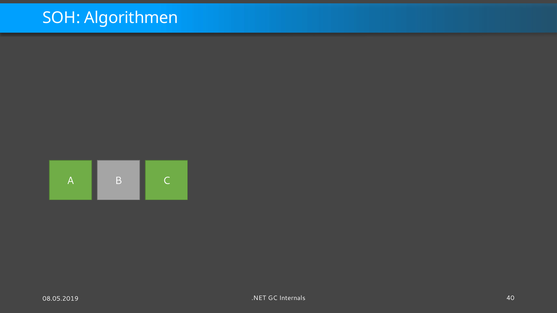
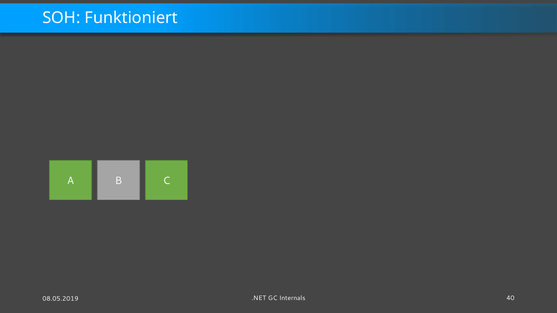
Algorithmen: Algorithmen -> Funktioniert (131, 18)
